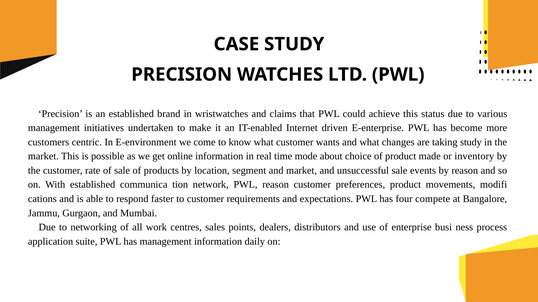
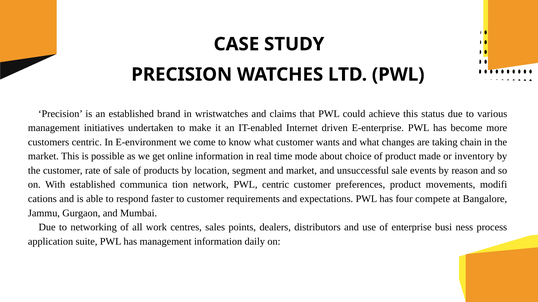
taking study: study -> chain (471, 142)
PWL reason: reason -> centric (276, 185)
